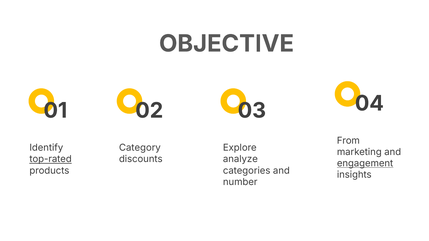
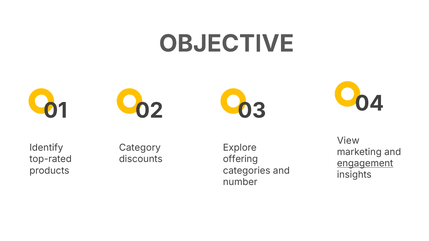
From: From -> View (348, 141)
top-rated underline: present -> none (51, 159)
analyze: analyze -> offering (240, 159)
